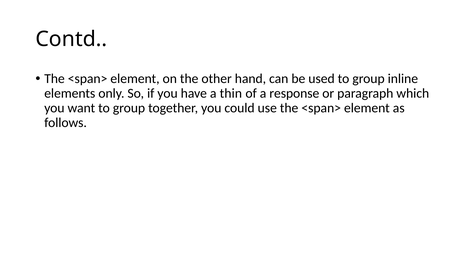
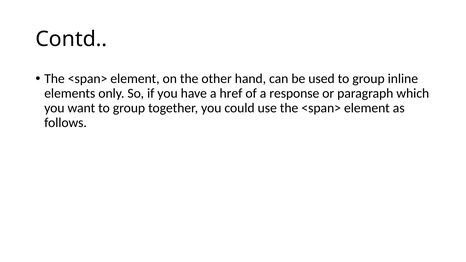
thin: thin -> href (231, 93)
